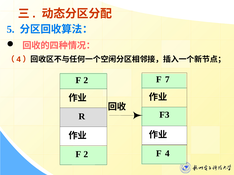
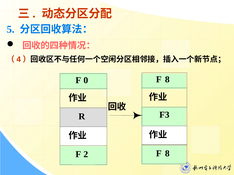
7: 7 -> 8 (167, 80)
2: 2 -> 0 (86, 80)
4: 4 -> 8 (167, 154)
